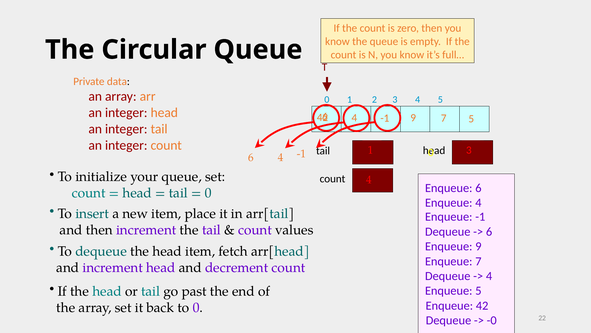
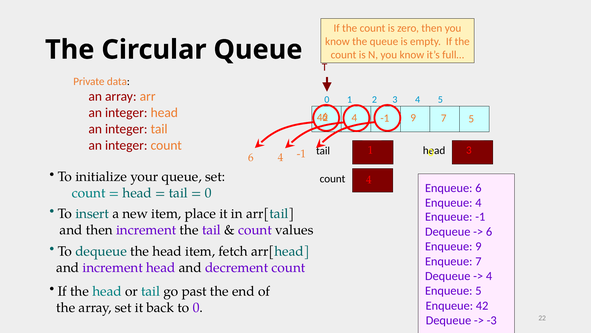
-0: -0 -> -3 (492, 320)
